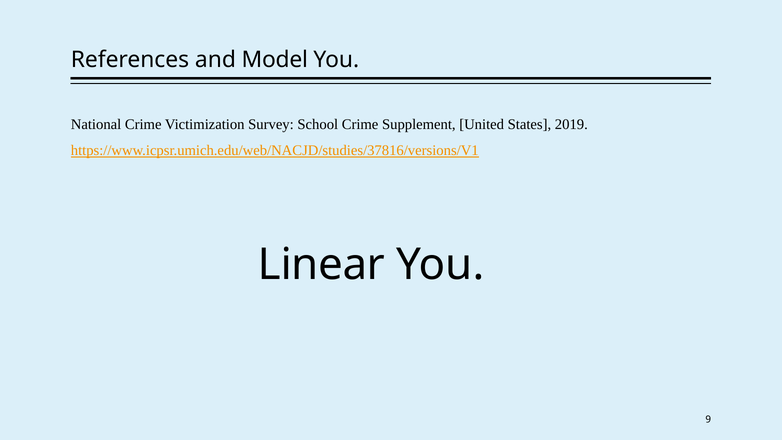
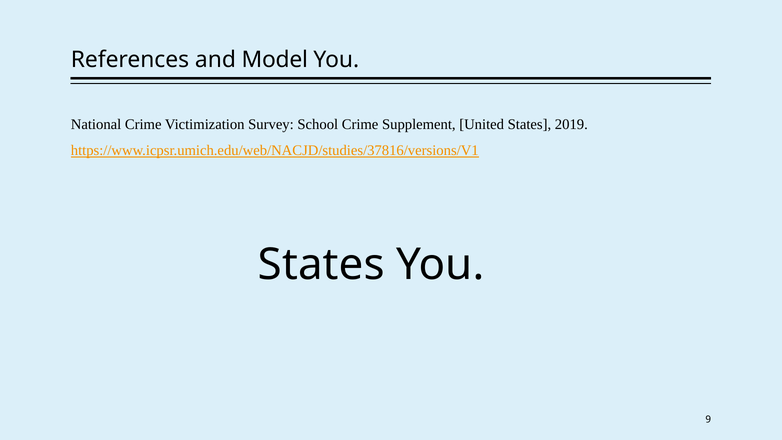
Linear: Linear -> States (321, 264)
